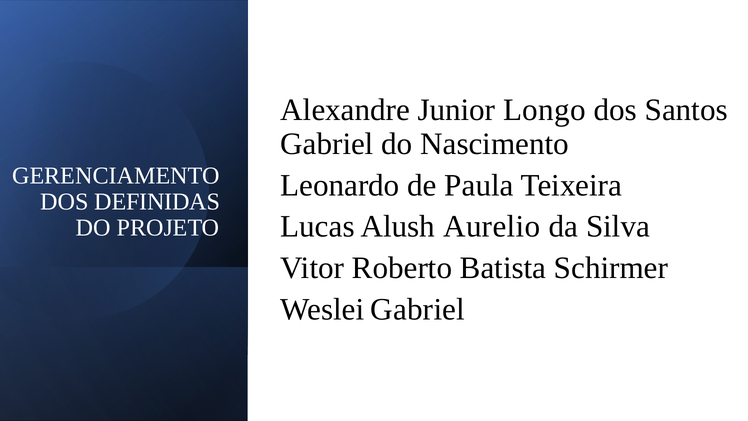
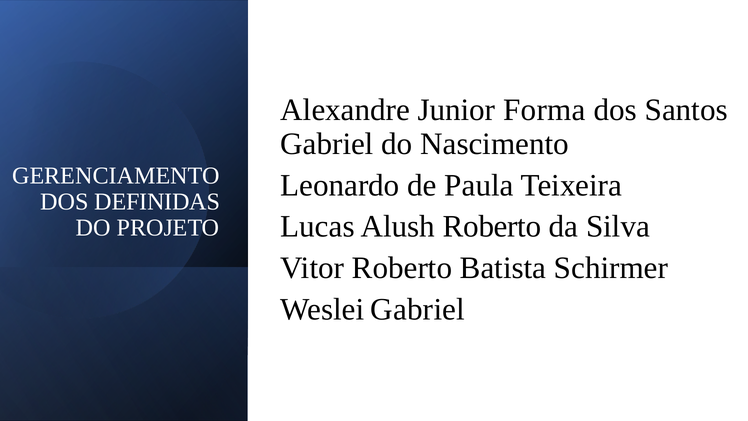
Longo: Longo -> Forma (544, 110)
Alush Aurelio: Aurelio -> Roberto (492, 227)
